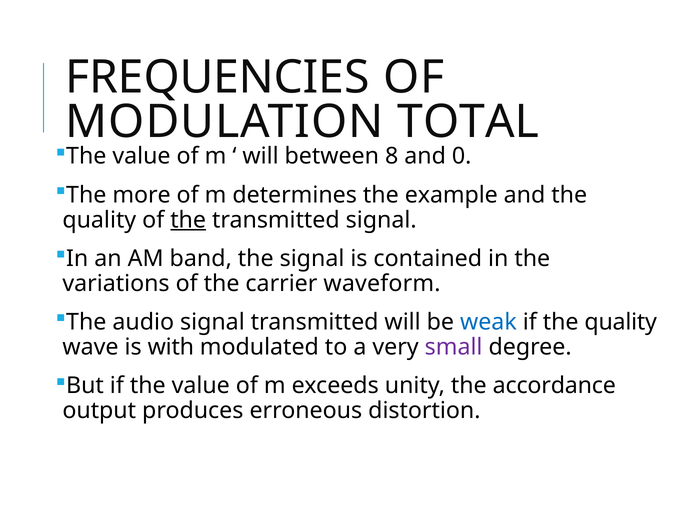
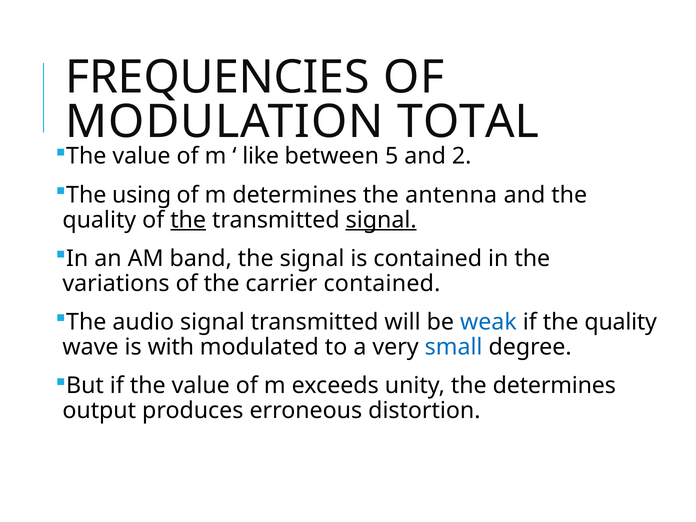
will: will -> like (261, 156)
8: 8 -> 5 (392, 156)
0: 0 -> 2 (462, 156)
more: more -> using (142, 195)
example: example -> antenna (451, 195)
signal underline: none -> present (381, 220)
carrier waveform: waveform -> contained (382, 284)
small colour: purple -> blue (454, 347)
the accordance: accordance -> determines (554, 386)
